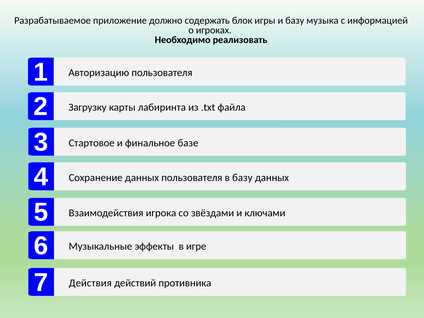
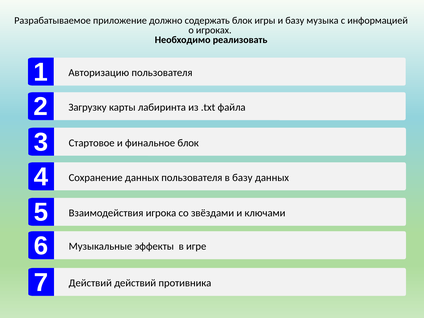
финальное базе: базе -> блок (188, 143)
Действия: Действия -> Действий (90, 283)
